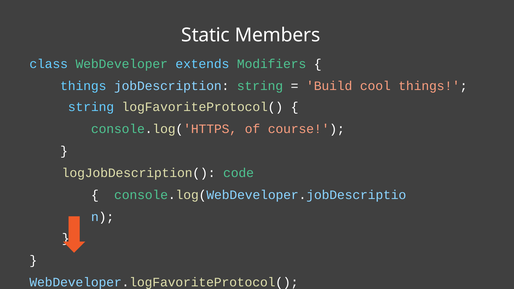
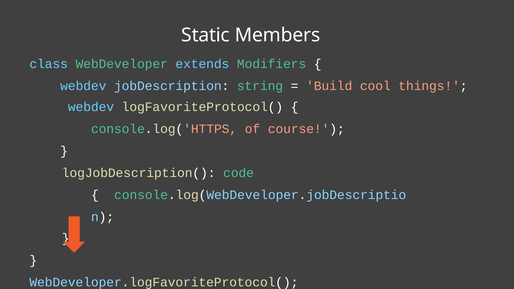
things: things -> webdev (83, 86)
string: string -> webdev (91, 107)
